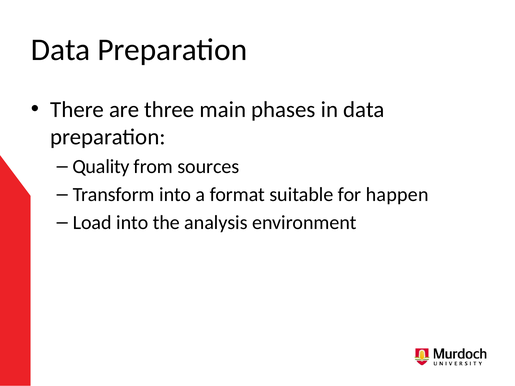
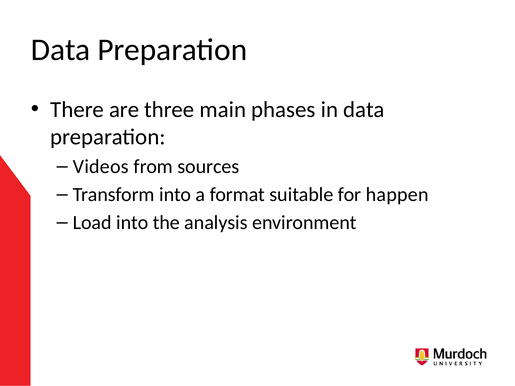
Quality: Quality -> Videos (101, 167)
